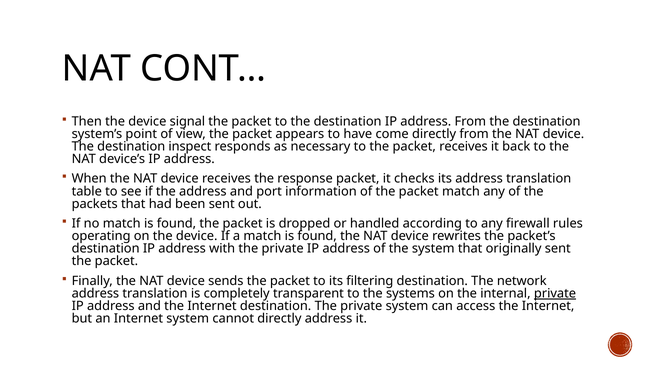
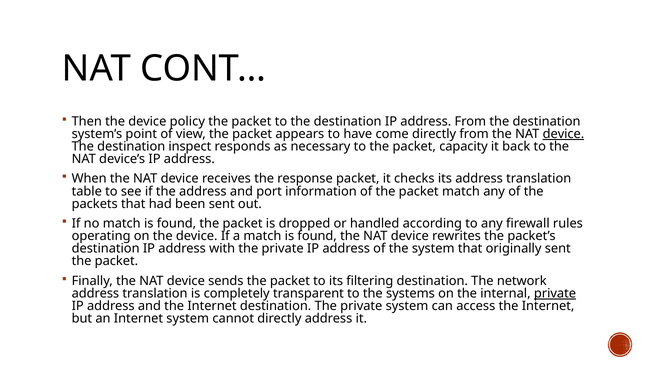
signal: signal -> policy (187, 121)
device underline: none -> present (563, 134)
packet receives: receives -> capacity (464, 146)
